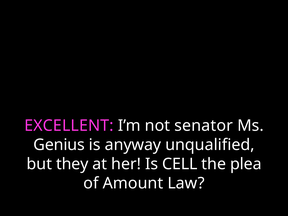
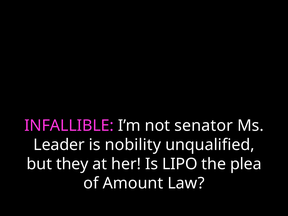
EXCELLENT: EXCELLENT -> INFALLIBLE (69, 126)
Genius: Genius -> Leader (59, 145)
anyway: anyway -> nobility (133, 145)
CELL: CELL -> LIPO (180, 164)
